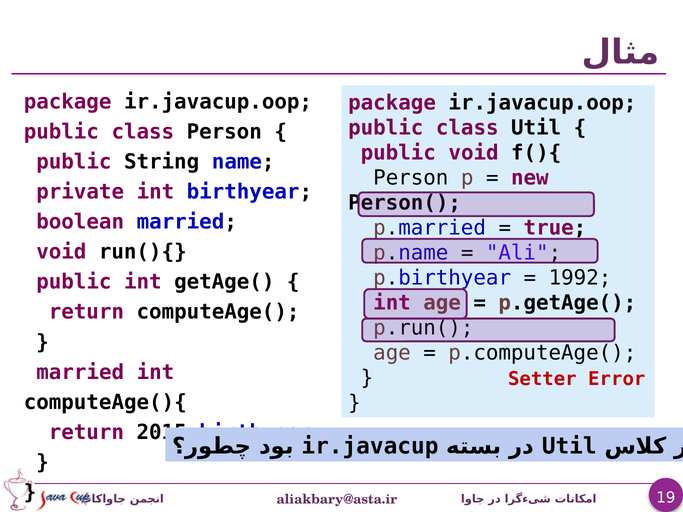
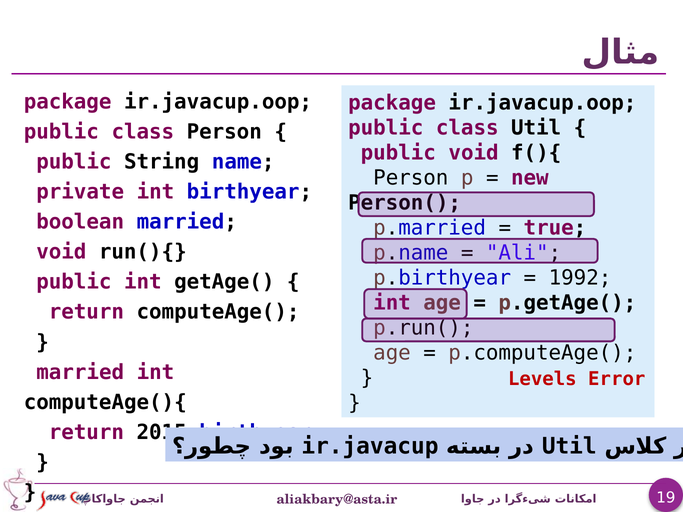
Setter: Setter -> Levels (542, 379)
